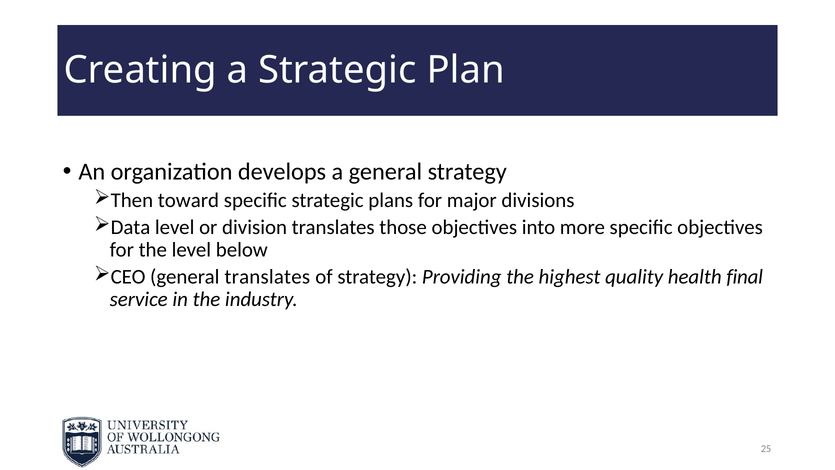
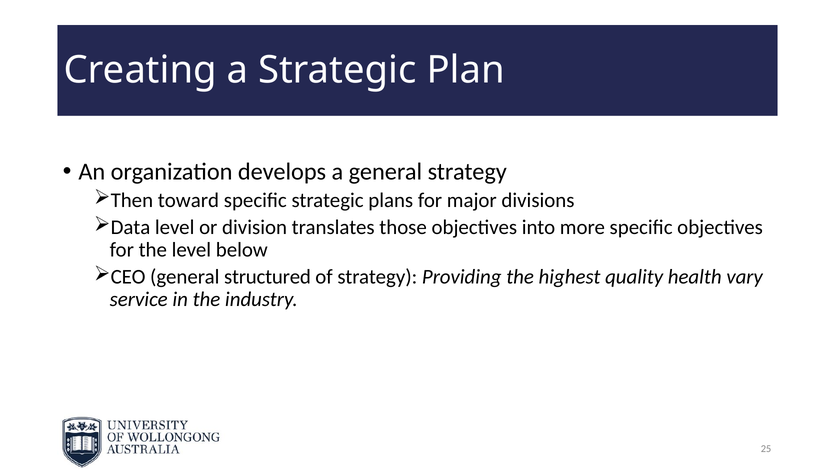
general translates: translates -> structured (267, 277)
final: final -> vary (745, 277)
